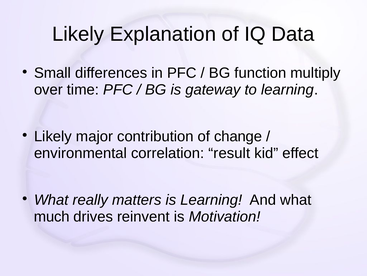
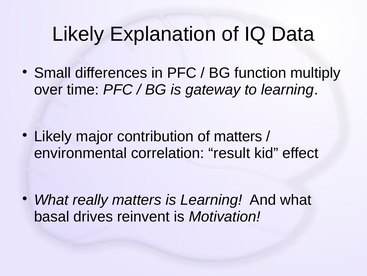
of change: change -> matters (238, 136)
much: much -> basal (52, 216)
